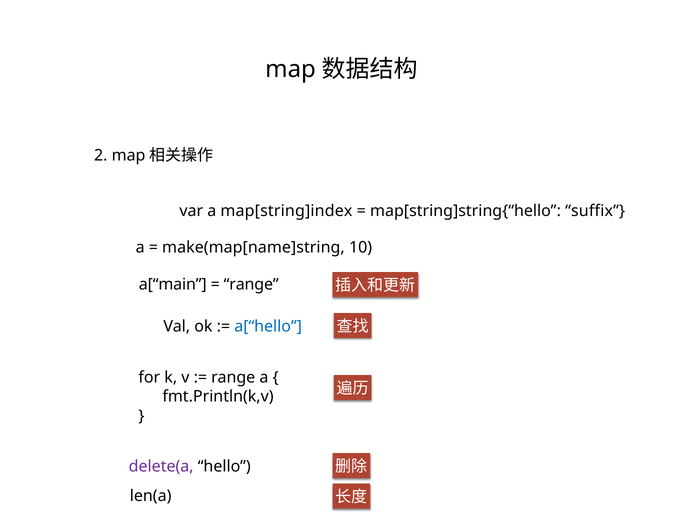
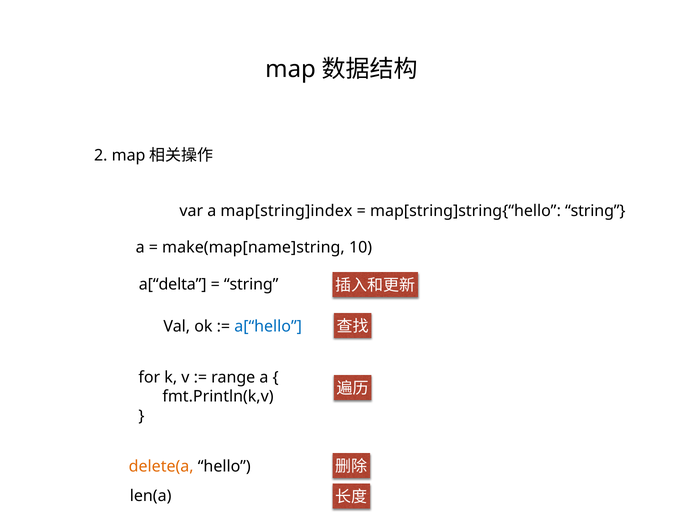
map[string]string{“hello suffix: suffix -> string (595, 211)
a[“main: a[“main -> a[“delta (173, 284)
range: range -> string (251, 284)
delete(a colour: purple -> orange (161, 466)
